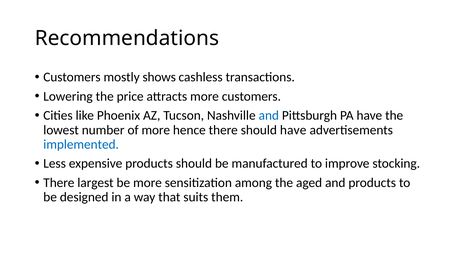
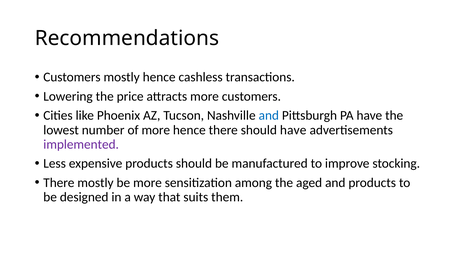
mostly shows: shows -> hence (159, 77)
implemented colour: blue -> purple (81, 144)
There largest: largest -> mostly (95, 182)
